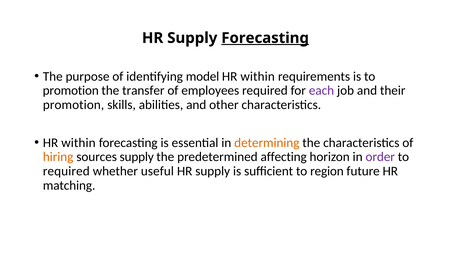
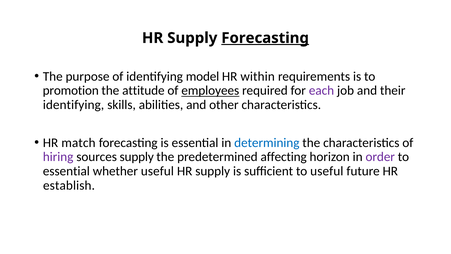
transfer: transfer -> attitude (143, 90)
employees underline: none -> present (210, 90)
promotion: promotion -> identifying (74, 105)
within: within -> match (78, 142)
determining colour: orange -> blue (267, 142)
hiring colour: orange -> purple (58, 157)
required: required -> essential (66, 171)
to region: region -> useful (327, 171)
matching: matching -> establish (69, 185)
